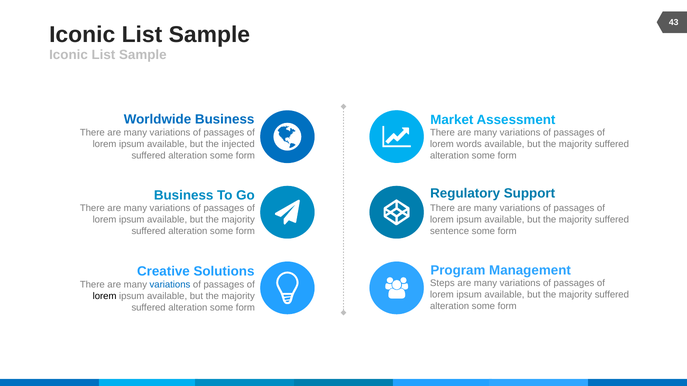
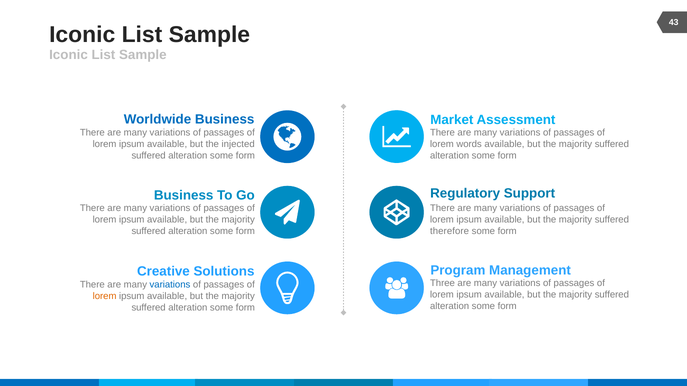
sentence: sentence -> therefore (450, 231)
Steps: Steps -> Three (442, 284)
lorem colour: black -> orange (105, 296)
